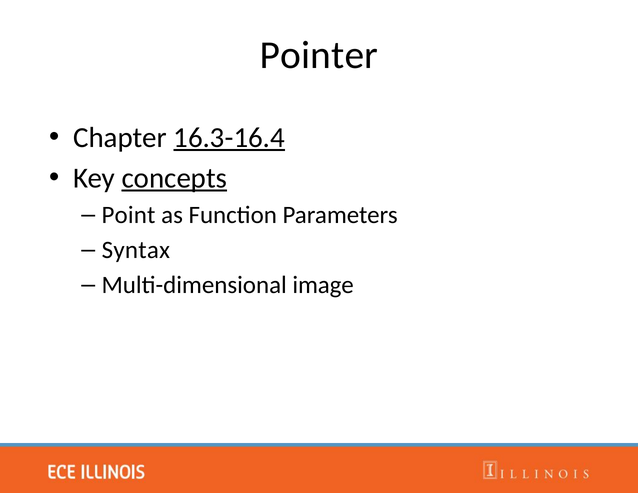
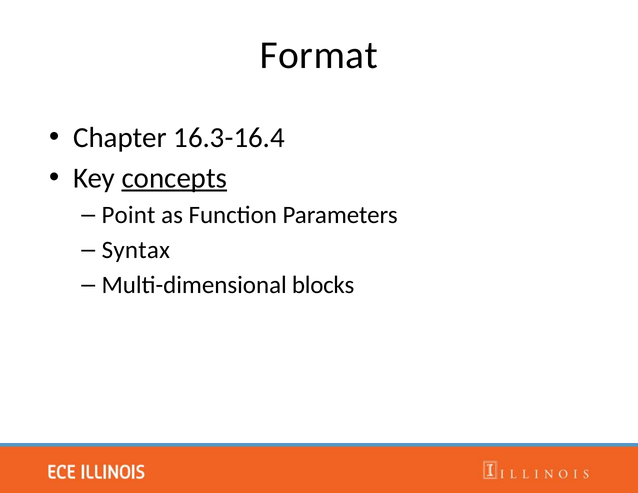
Pointer: Pointer -> Format (319, 55)
16.3-16.4 underline: present -> none (229, 138)
image: image -> blocks (323, 285)
